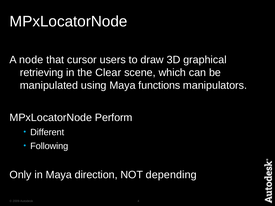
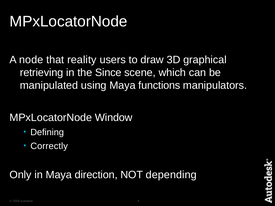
cursor: cursor -> reality (82, 60)
Clear: Clear -> Since (108, 73)
Perform: Perform -> Window (114, 118)
Different: Different -> Defining (47, 132)
Following: Following -> Correctly (49, 146)
